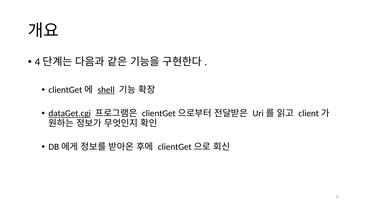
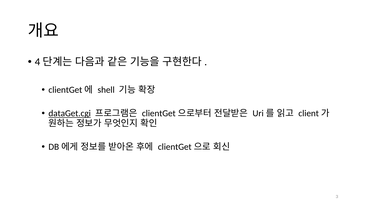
shell underline: present -> none (106, 90)
